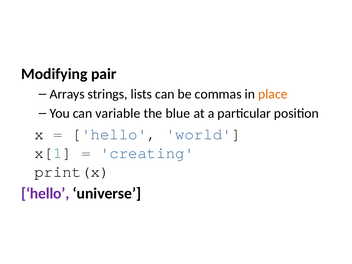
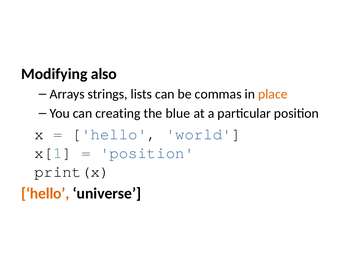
pair: pair -> also (104, 74)
variable: variable -> creating (118, 113)
creating: creating -> position (147, 153)
hello colour: purple -> orange (45, 194)
